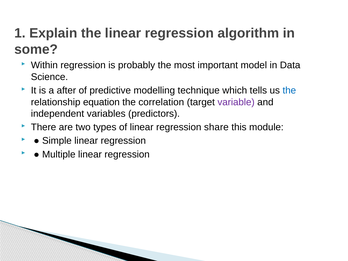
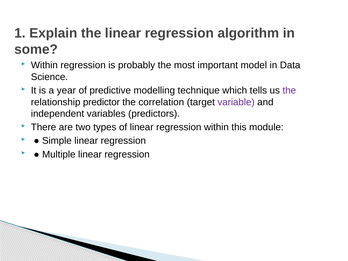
after: after -> year (66, 90)
the colour: blue -> purple (289, 90)
equation: equation -> predictor (101, 102)
regression share: share -> within (216, 127)
